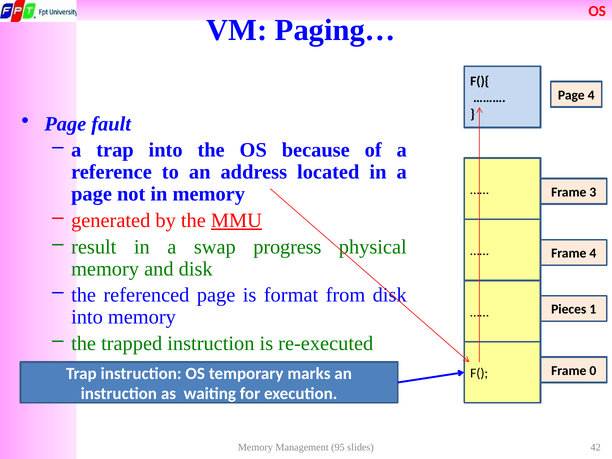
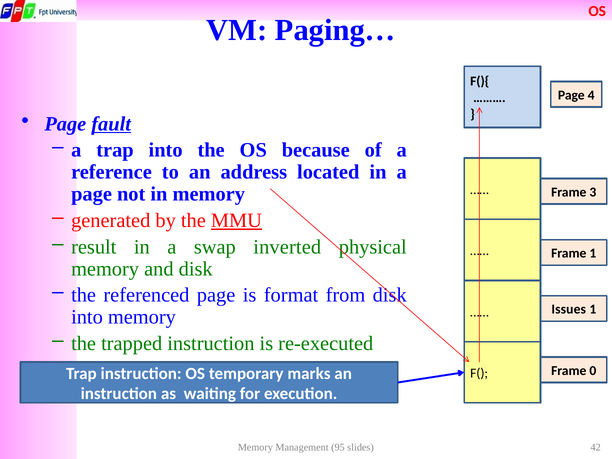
fault underline: none -> present (111, 124)
progress: progress -> inverted (287, 247)
Frame 4: 4 -> 1 (593, 253)
Pieces: Pieces -> Issues (569, 309)
